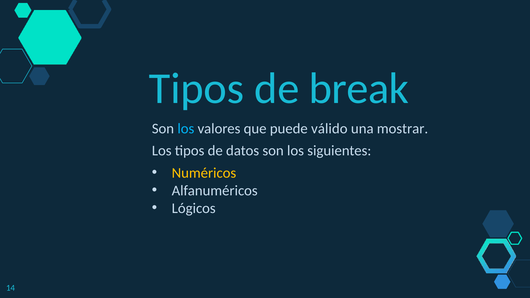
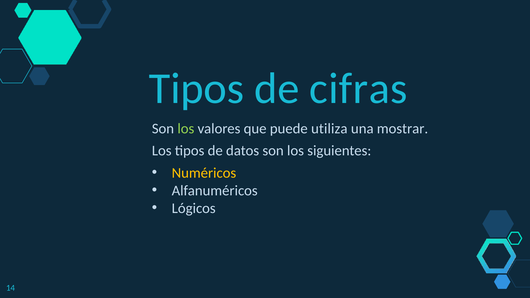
break: break -> cifras (358, 89)
los colour: light blue -> light green (186, 129)
válido: válido -> utiliza (329, 129)
